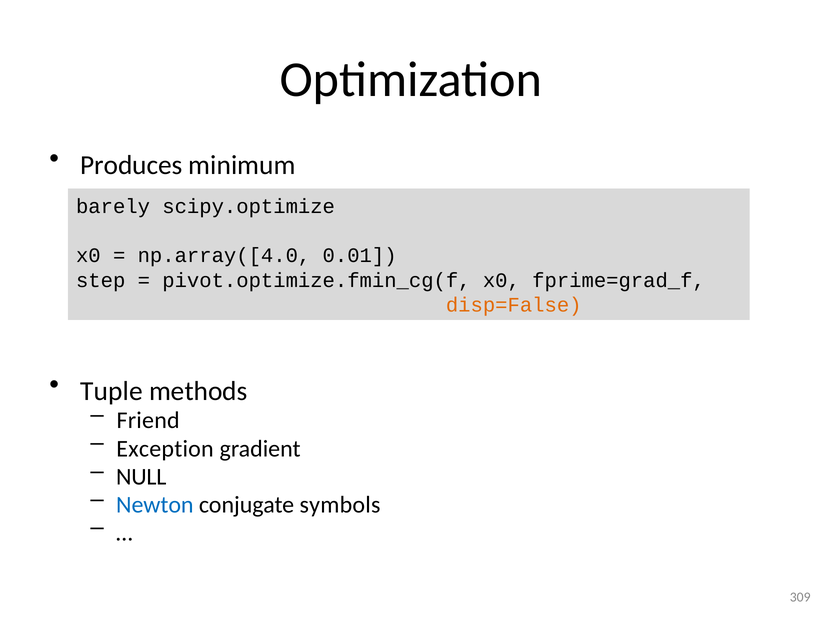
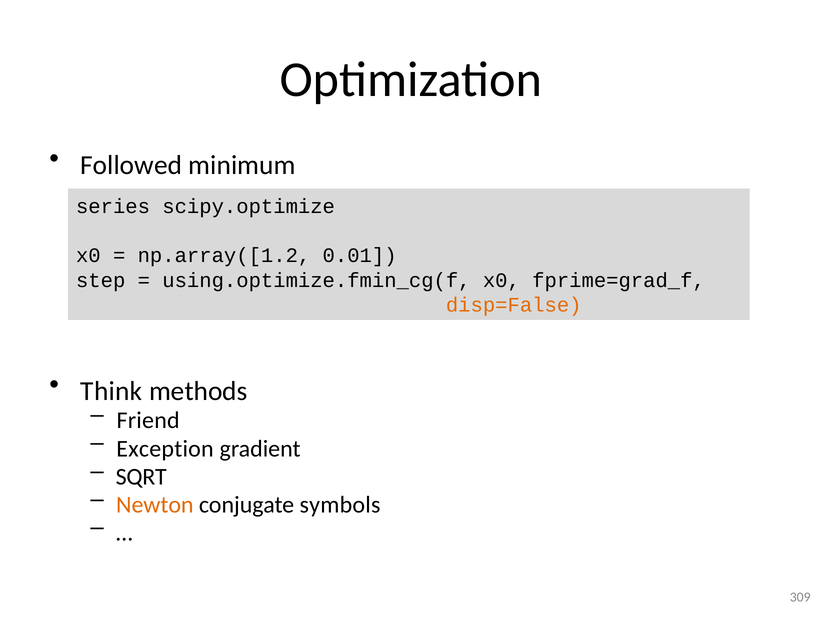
Produces: Produces -> Followed (131, 165)
barely: barely -> series (113, 206)
np.array([4.0: np.array([4.0 -> np.array([1.2 (224, 255)
pivot.optimize.fmin_cg(f: pivot.optimize.fmin_cg(f -> using.optimize.fmin_cg(f (316, 280)
Tuple: Tuple -> Think (111, 391)
NULL: NULL -> SQRT (141, 476)
Newton colour: blue -> orange (155, 505)
